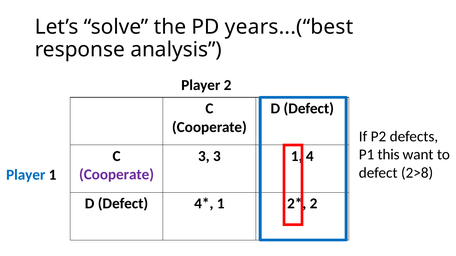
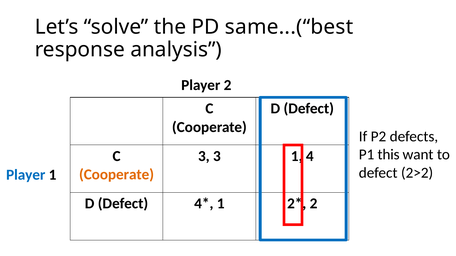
years...(“best: years...(“best -> same...(“best (289, 27)
2>8: 2>8 -> 2>2 (417, 173)
Cooperate colour: purple -> orange (117, 175)
